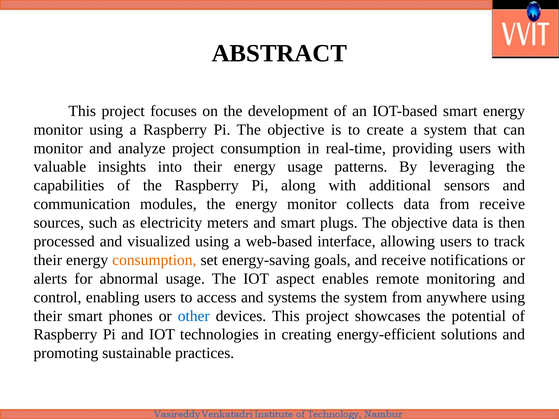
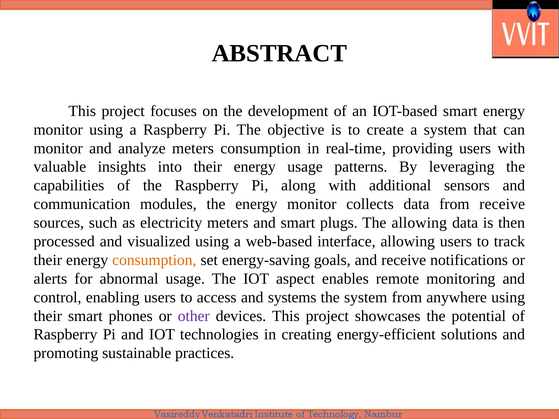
analyze project: project -> meters (193, 148)
plugs The objective: objective -> allowing (419, 223)
other colour: blue -> purple (194, 316)
